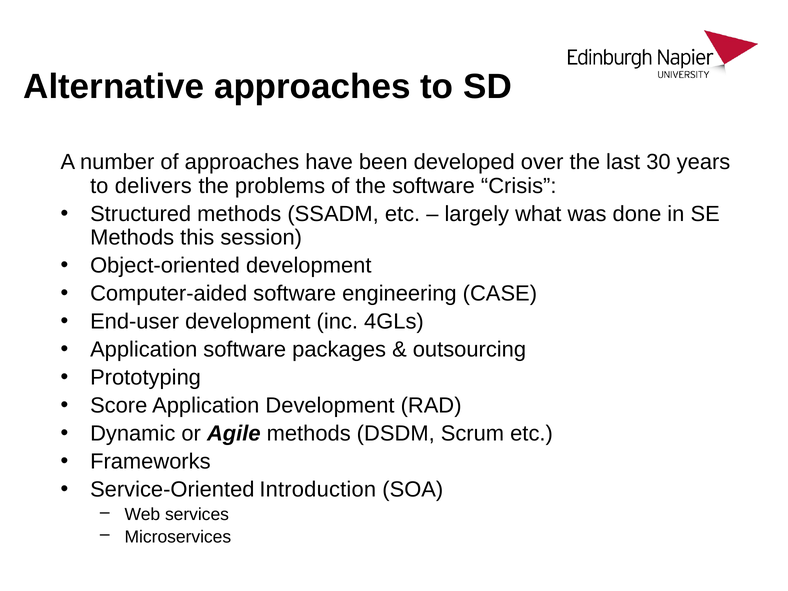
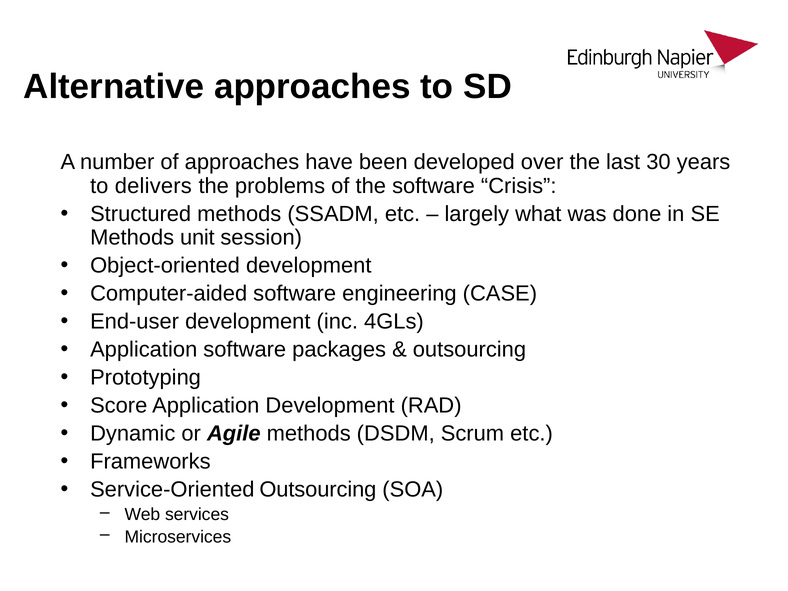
this: this -> unit (197, 237)
Service-Oriented Introduction: Introduction -> Outsourcing (318, 490)
